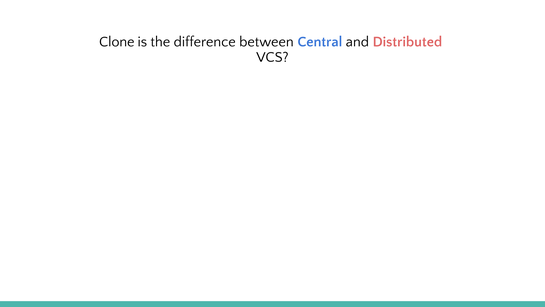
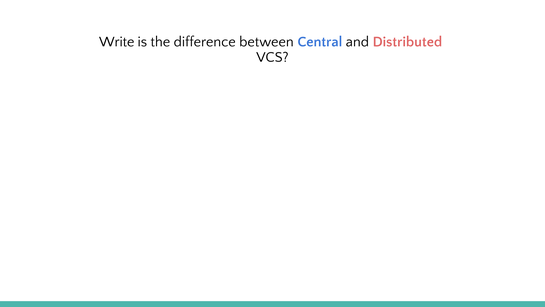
Clone: Clone -> Write (117, 42)
